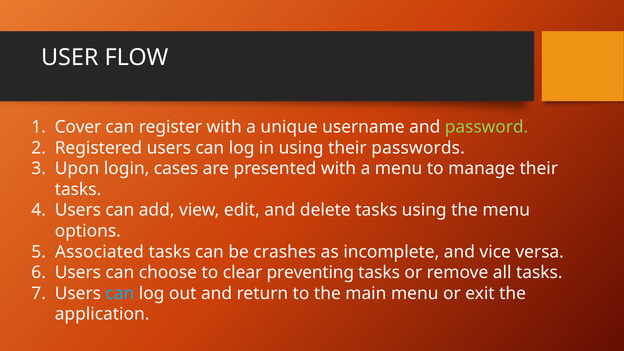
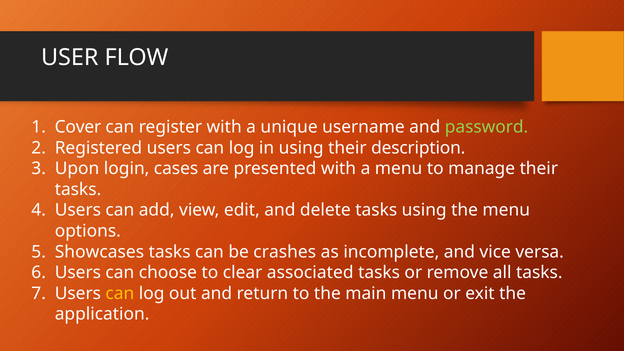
passwords: passwords -> description (418, 148)
Associated: Associated -> Showcases (99, 252)
preventing: preventing -> associated (310, 273)
can colour: light blue -> yellow (120, 293)
